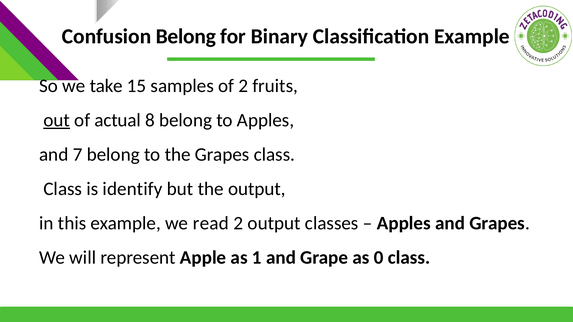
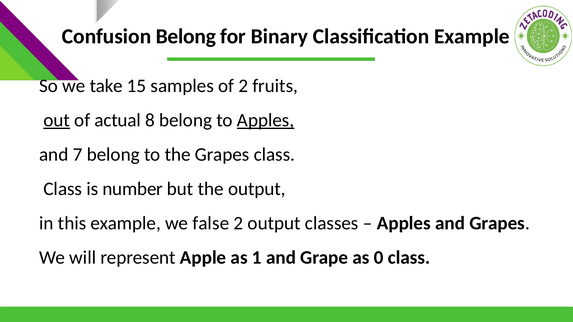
Apples underline: none -> present (266, 120)
identify: identify -> number (133, 189)
read: read -> false (211, 223)
